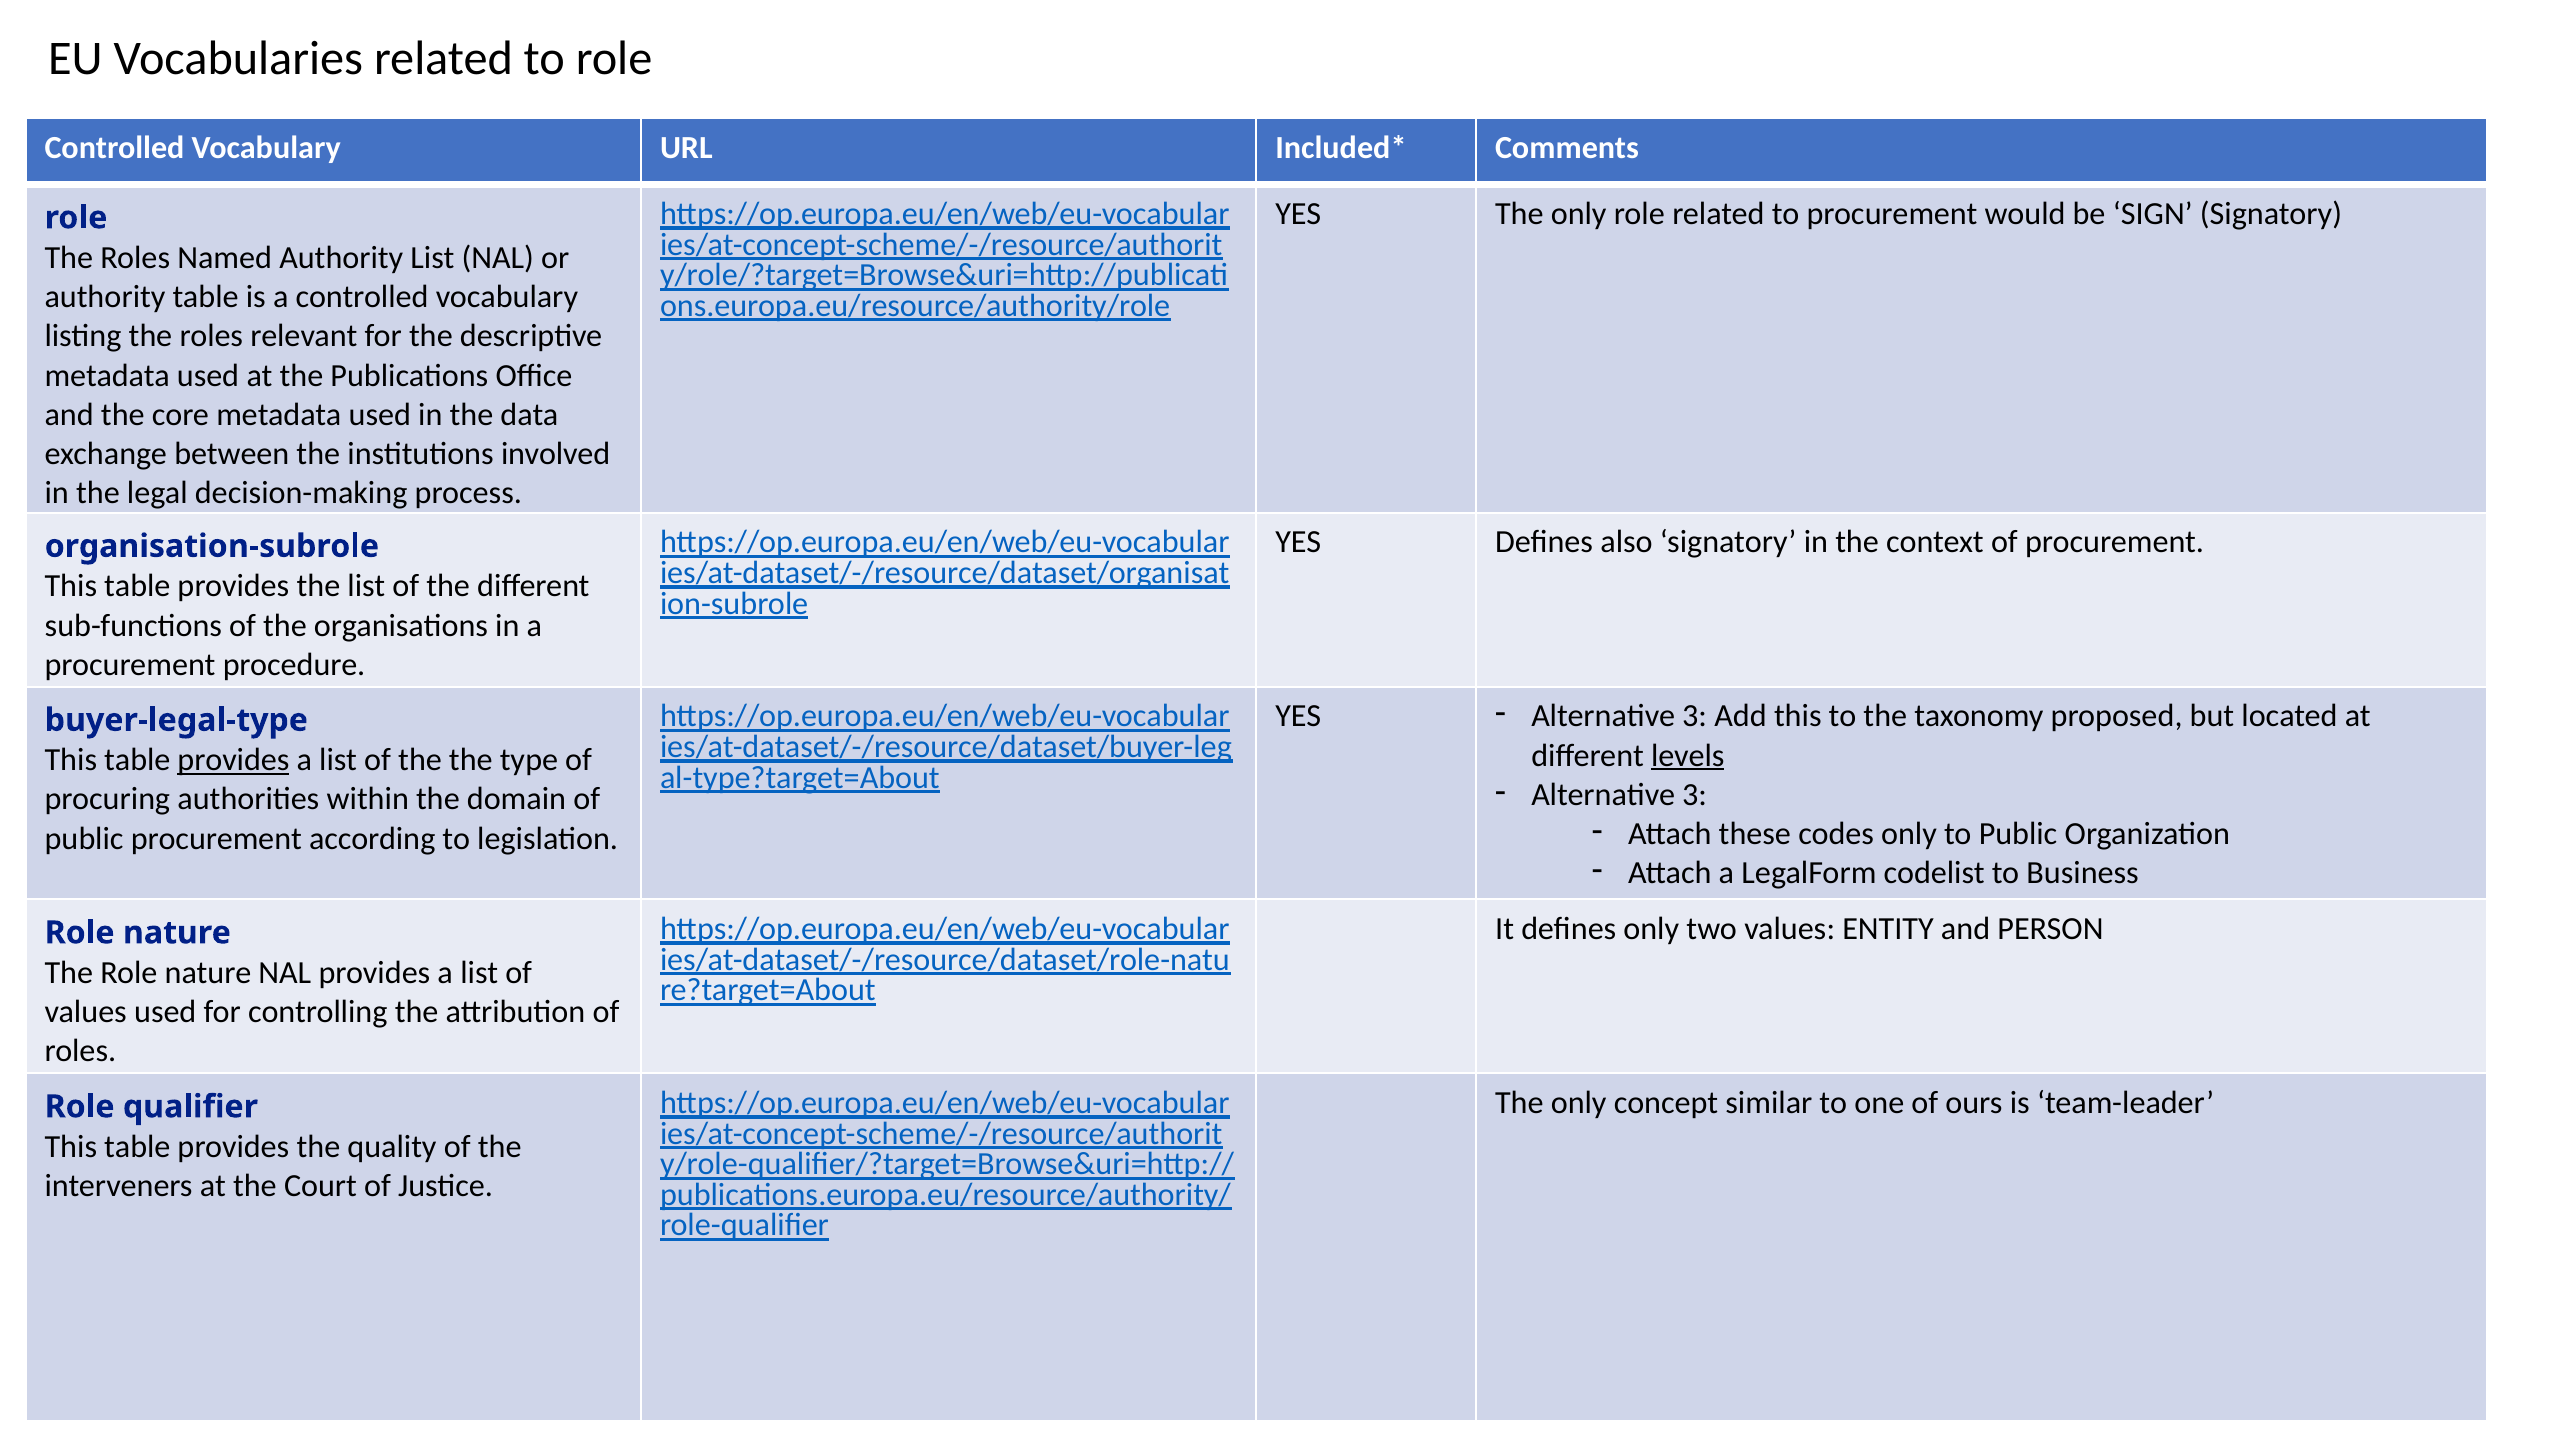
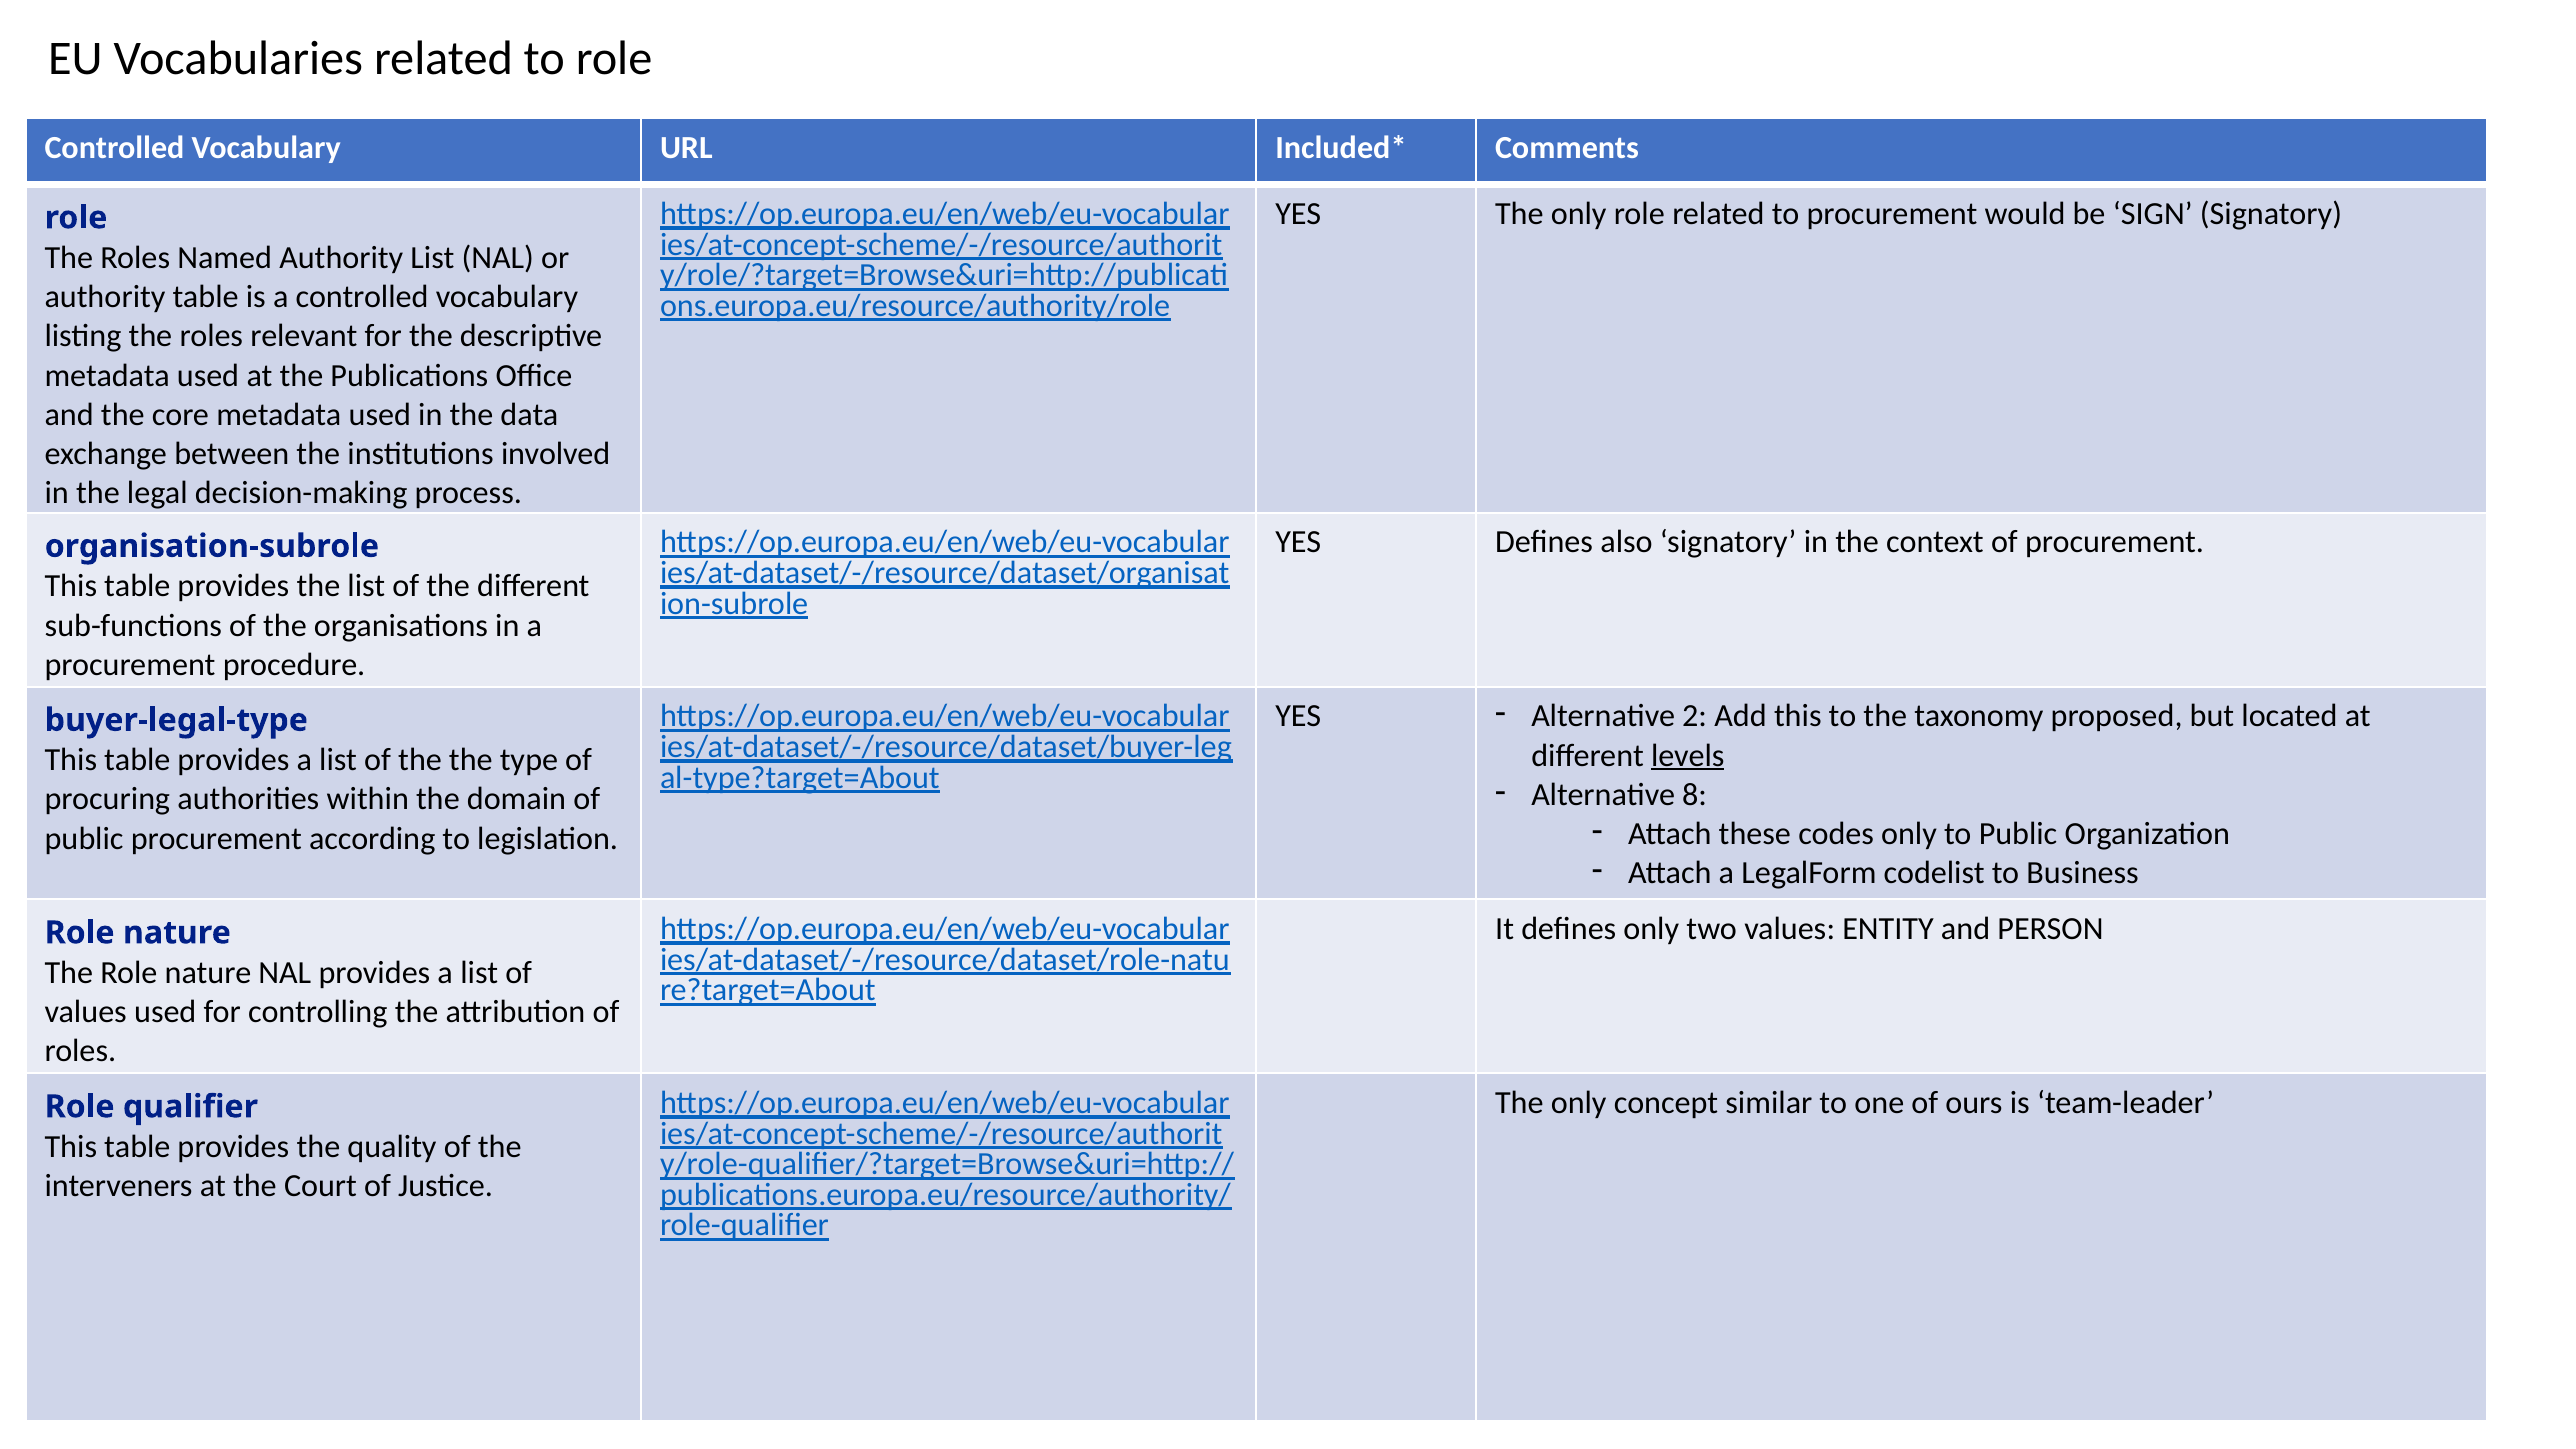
3: 3 -> 2 (1695, 716)
provides underline: present -> none (233, 760)
3: 3 -> 8 (1695, 795)
